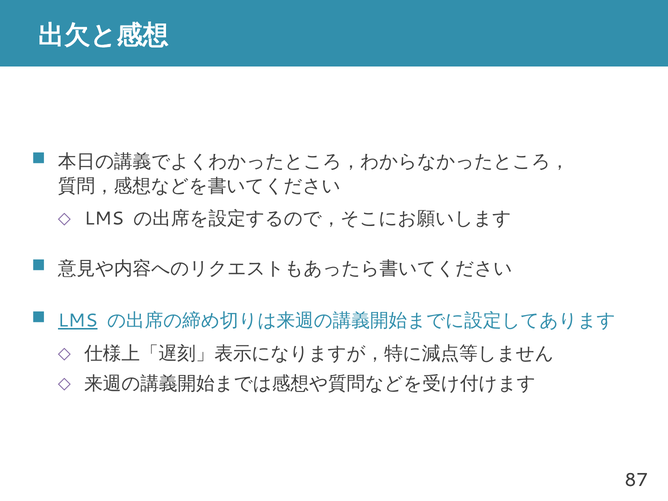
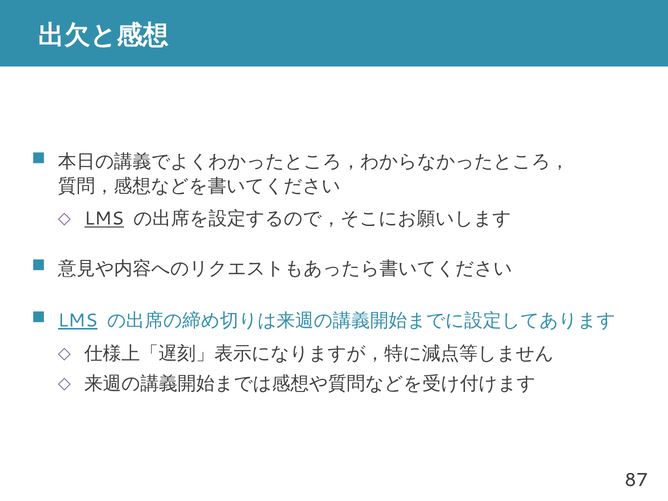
LMS underline: none -> present (104, 219)
